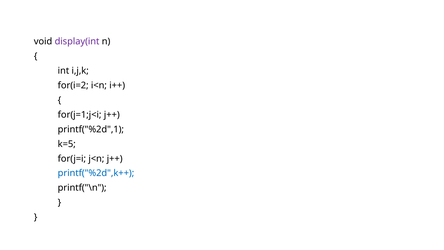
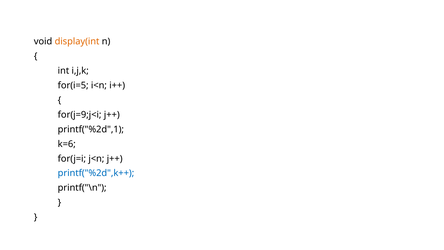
display(int colour: purple -> orange (77, 42)
for(i=2: for(i=2 -> for(i=5 (73, 85)
for(j=1;j<i: for(j=1;j<i -> for(j=9;j<i (80, 115)
k=5: k=5 -> k=6 (67, 144)
